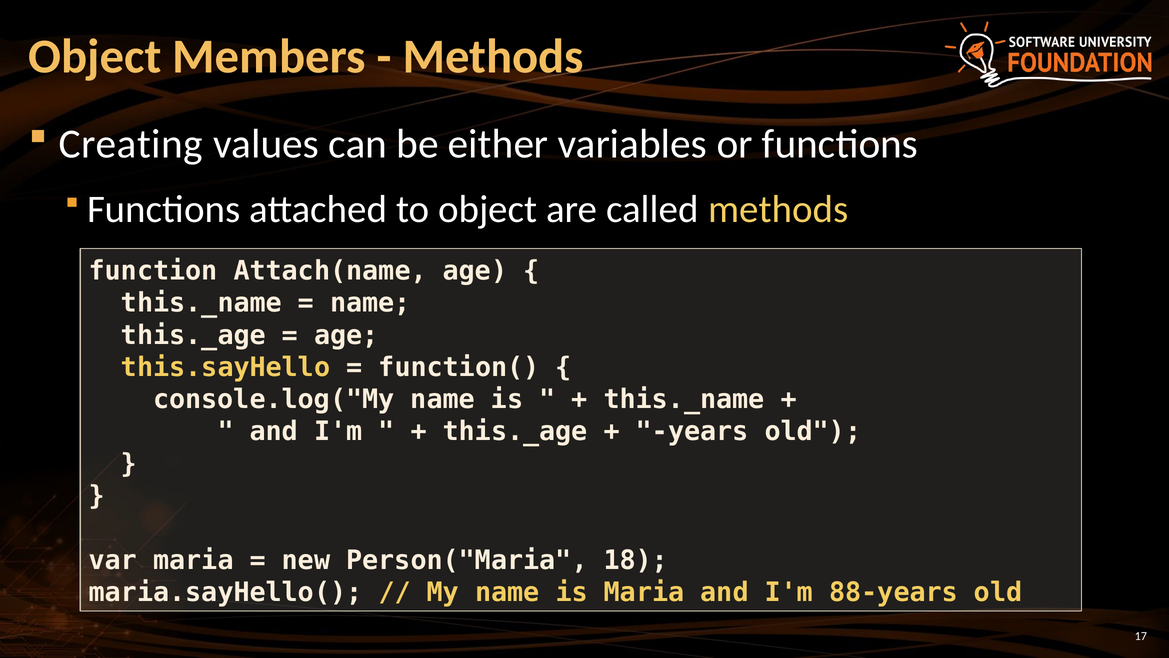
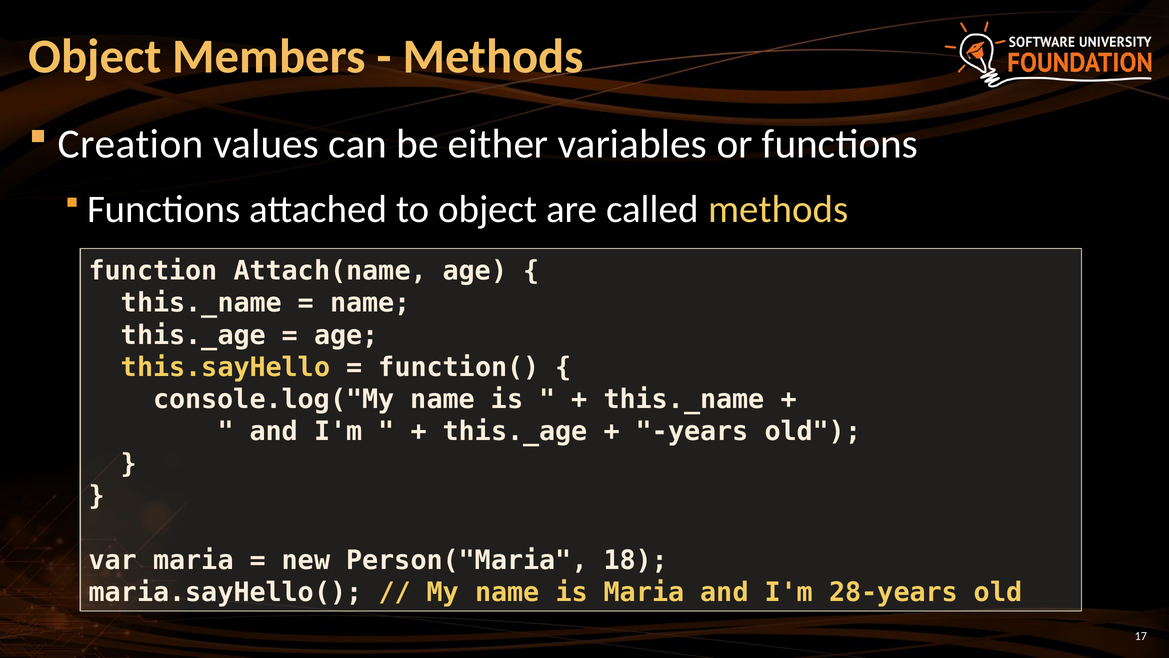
Creating: Creating -> Creation (131, 144)
88-years: 88-years -> 28-years (894, 592)
